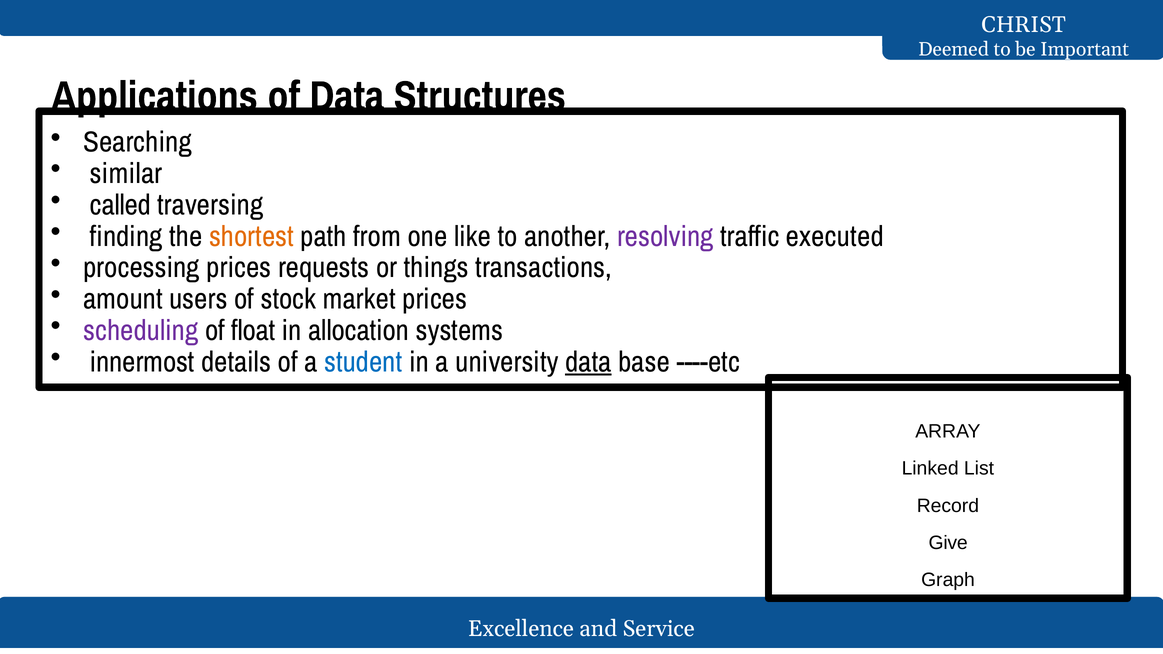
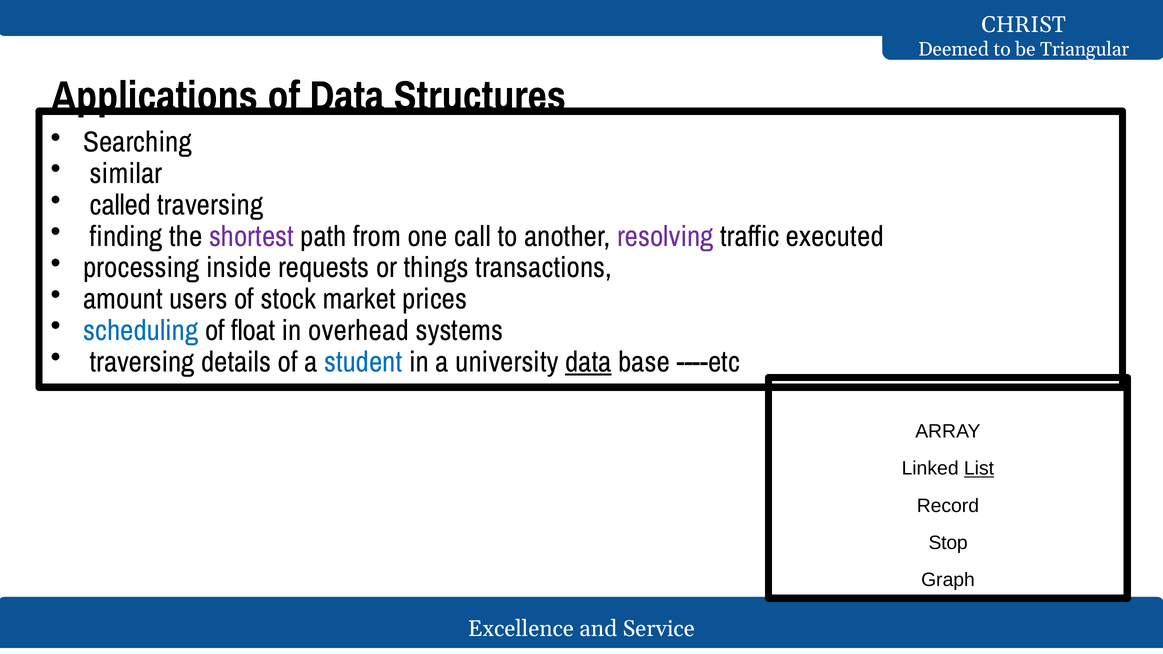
Important: Important -> Triangular (1085, 50)
shortest colour: orange -> purple (251, 237)
like: like -> call (472, 237)
processing prices: prices -> inside (239, 268)
scheduling colour: purple -> blue (141, 331)
allocation: allocation -> overhead (359, 331)
innermost: innermost -> traversing (142, 362)
List underline: none -> present (979, 469)
Give: Give -> Stop (948, 543)
